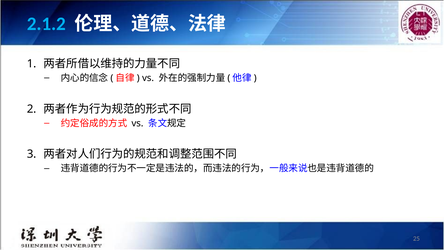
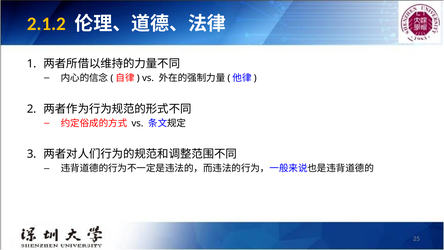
2.1.2 colour: light blue -> yellow (46, 24)
